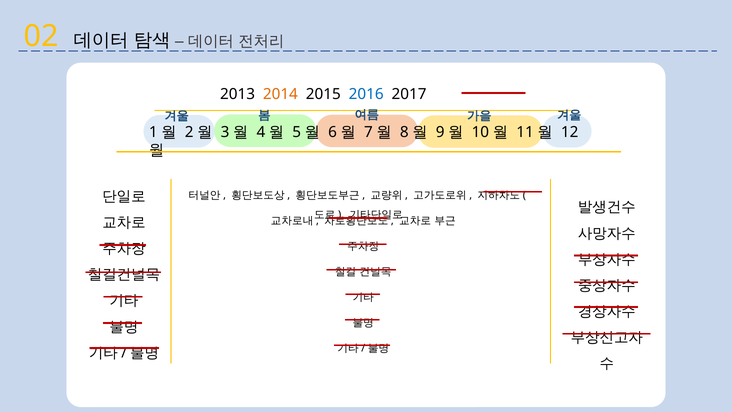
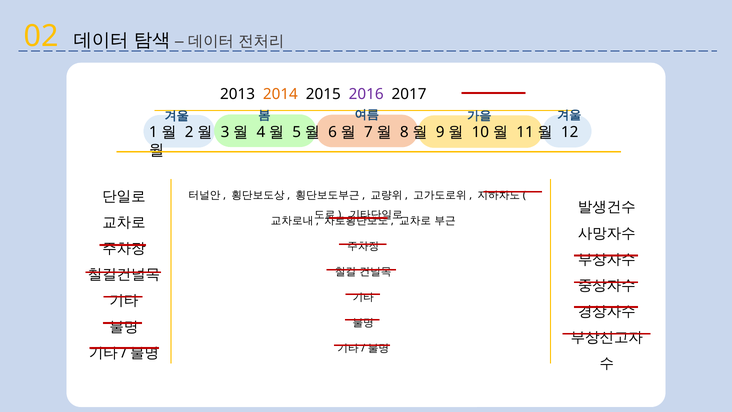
2016 colour: blue -> purple (366, 94)
